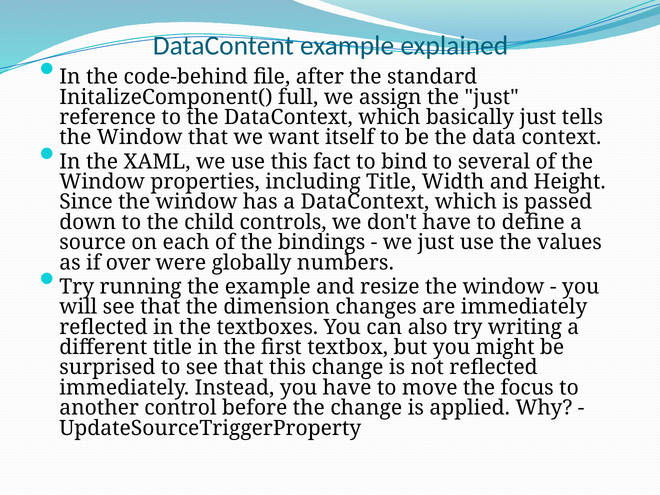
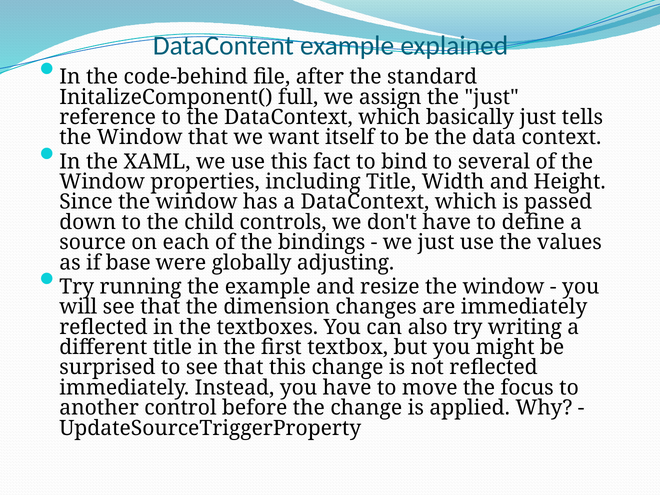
over: over -> base (128, 263)
numbers: numbers -> adjusting (346, 263)
